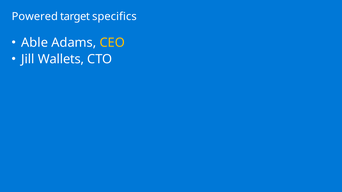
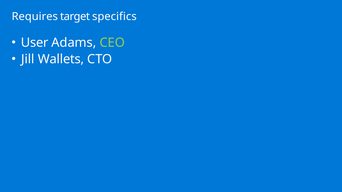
Powered: Powered -> Requires (35, 17)
Able: Able -> User (35, 43)
CEO colour: yellow -> light green (112, 43)
